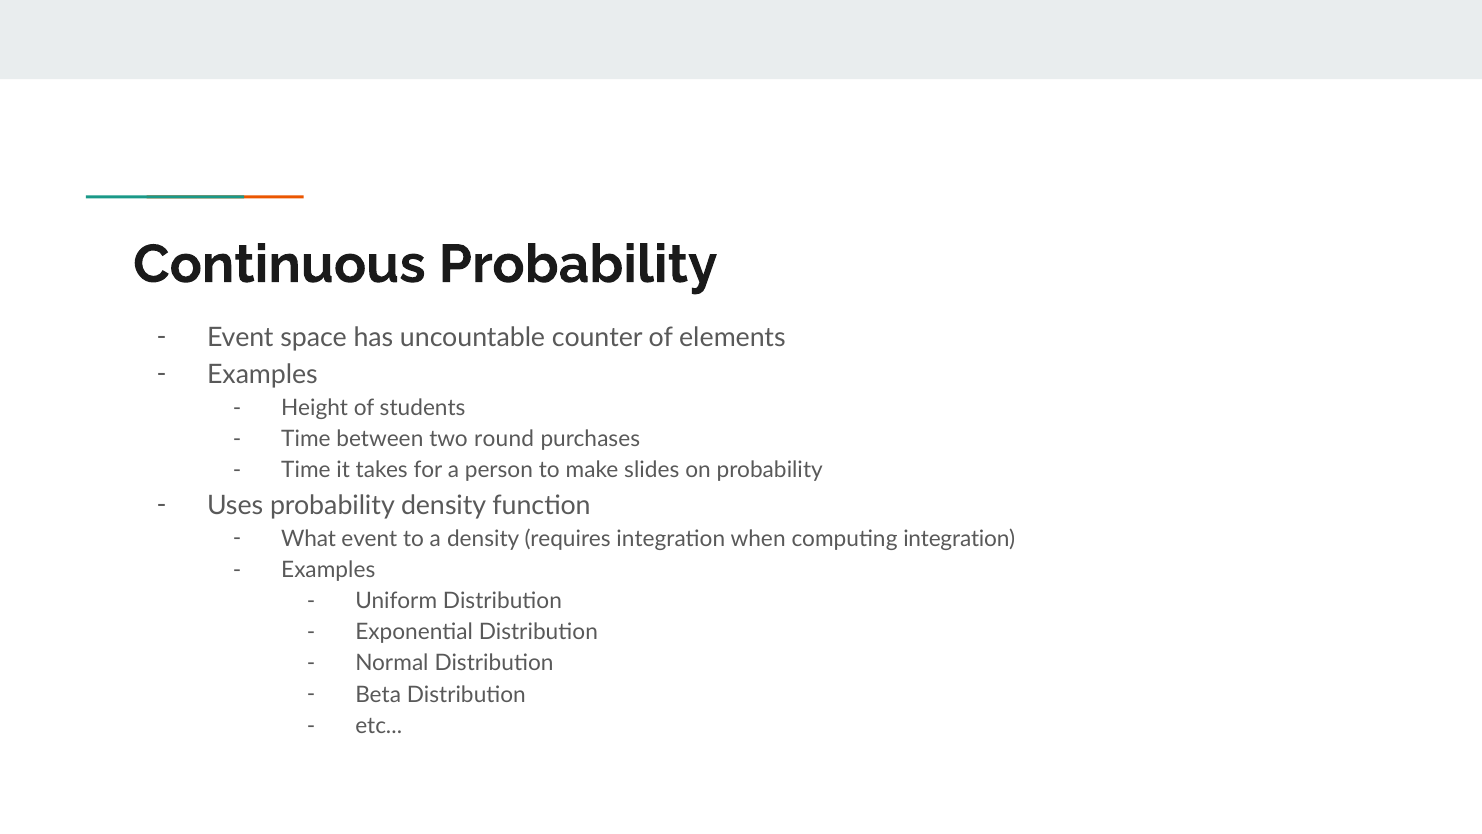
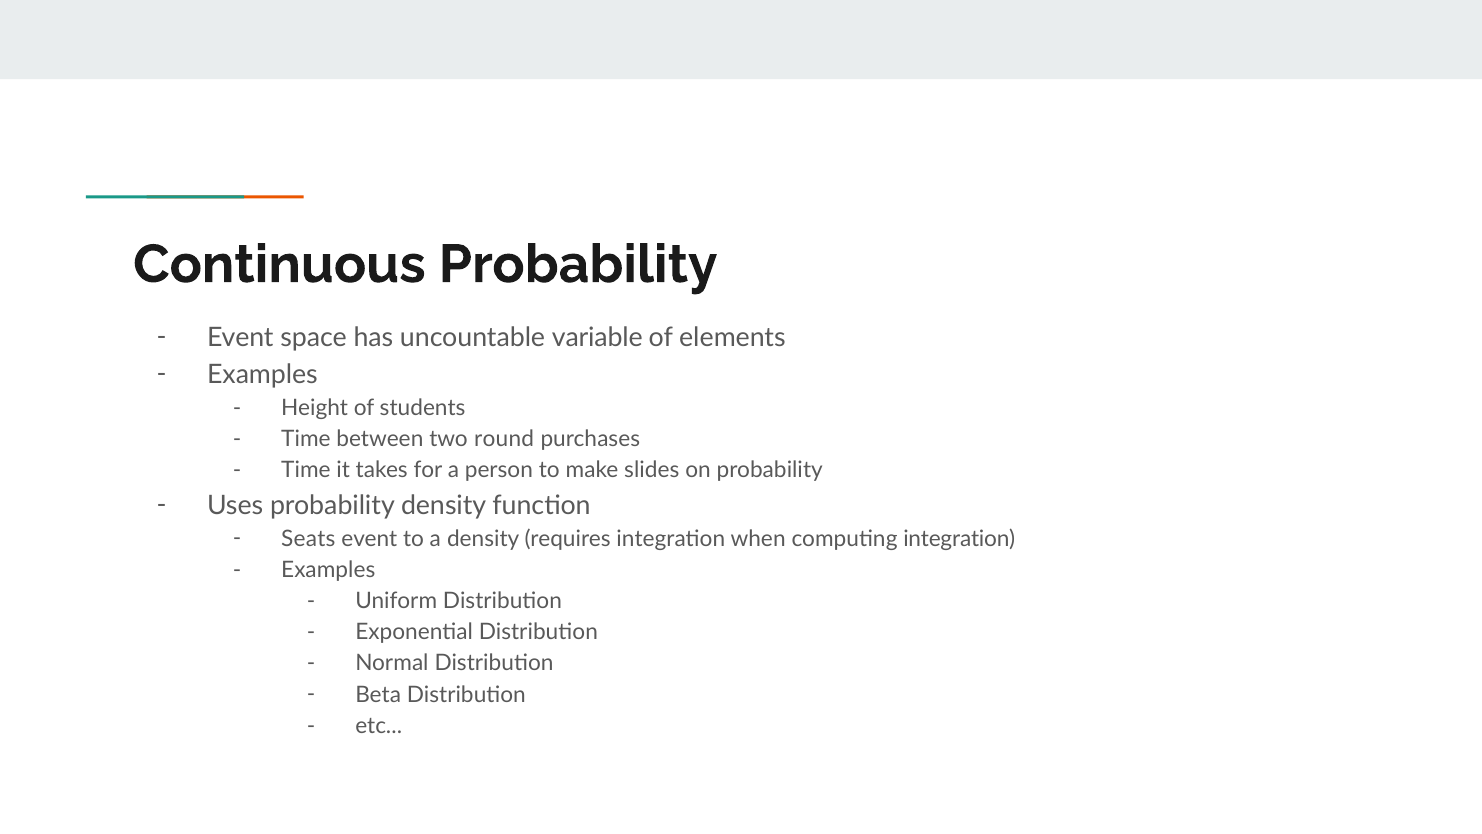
counter: counter -> variable (597, 337)
What: What -> Seats (308, 538)
